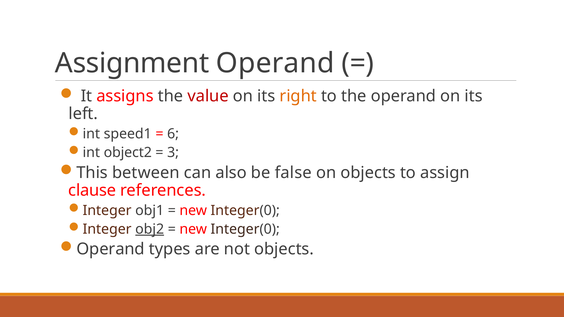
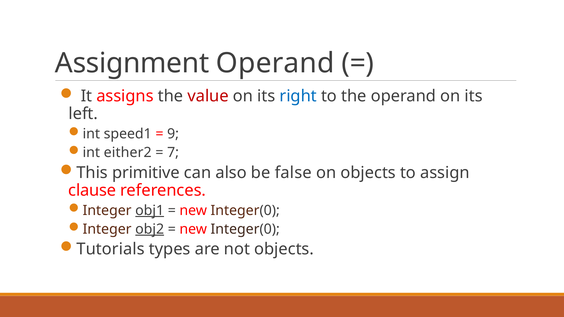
right colour: orange -> blue (298, 96)
6: 6 -> 9 (173, 134)
object2: object2 -> either2 (128, 153)
3: 3 -> 7 (173, 153)
between: between -> primitive (146, 173)
obj1 underline: none -> present (150, 211)
Operand: Operand -> Tutorials (111, 249)
